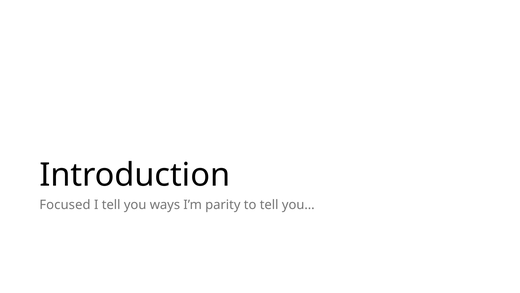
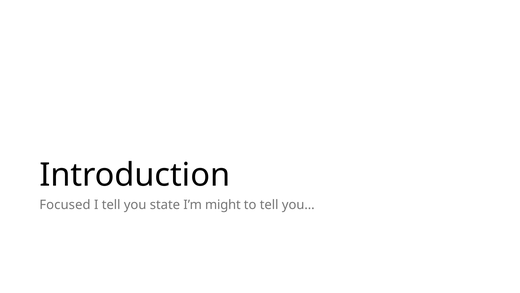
ways: ways -> state (165, 205)
parity: parity -> might (223, 205)
